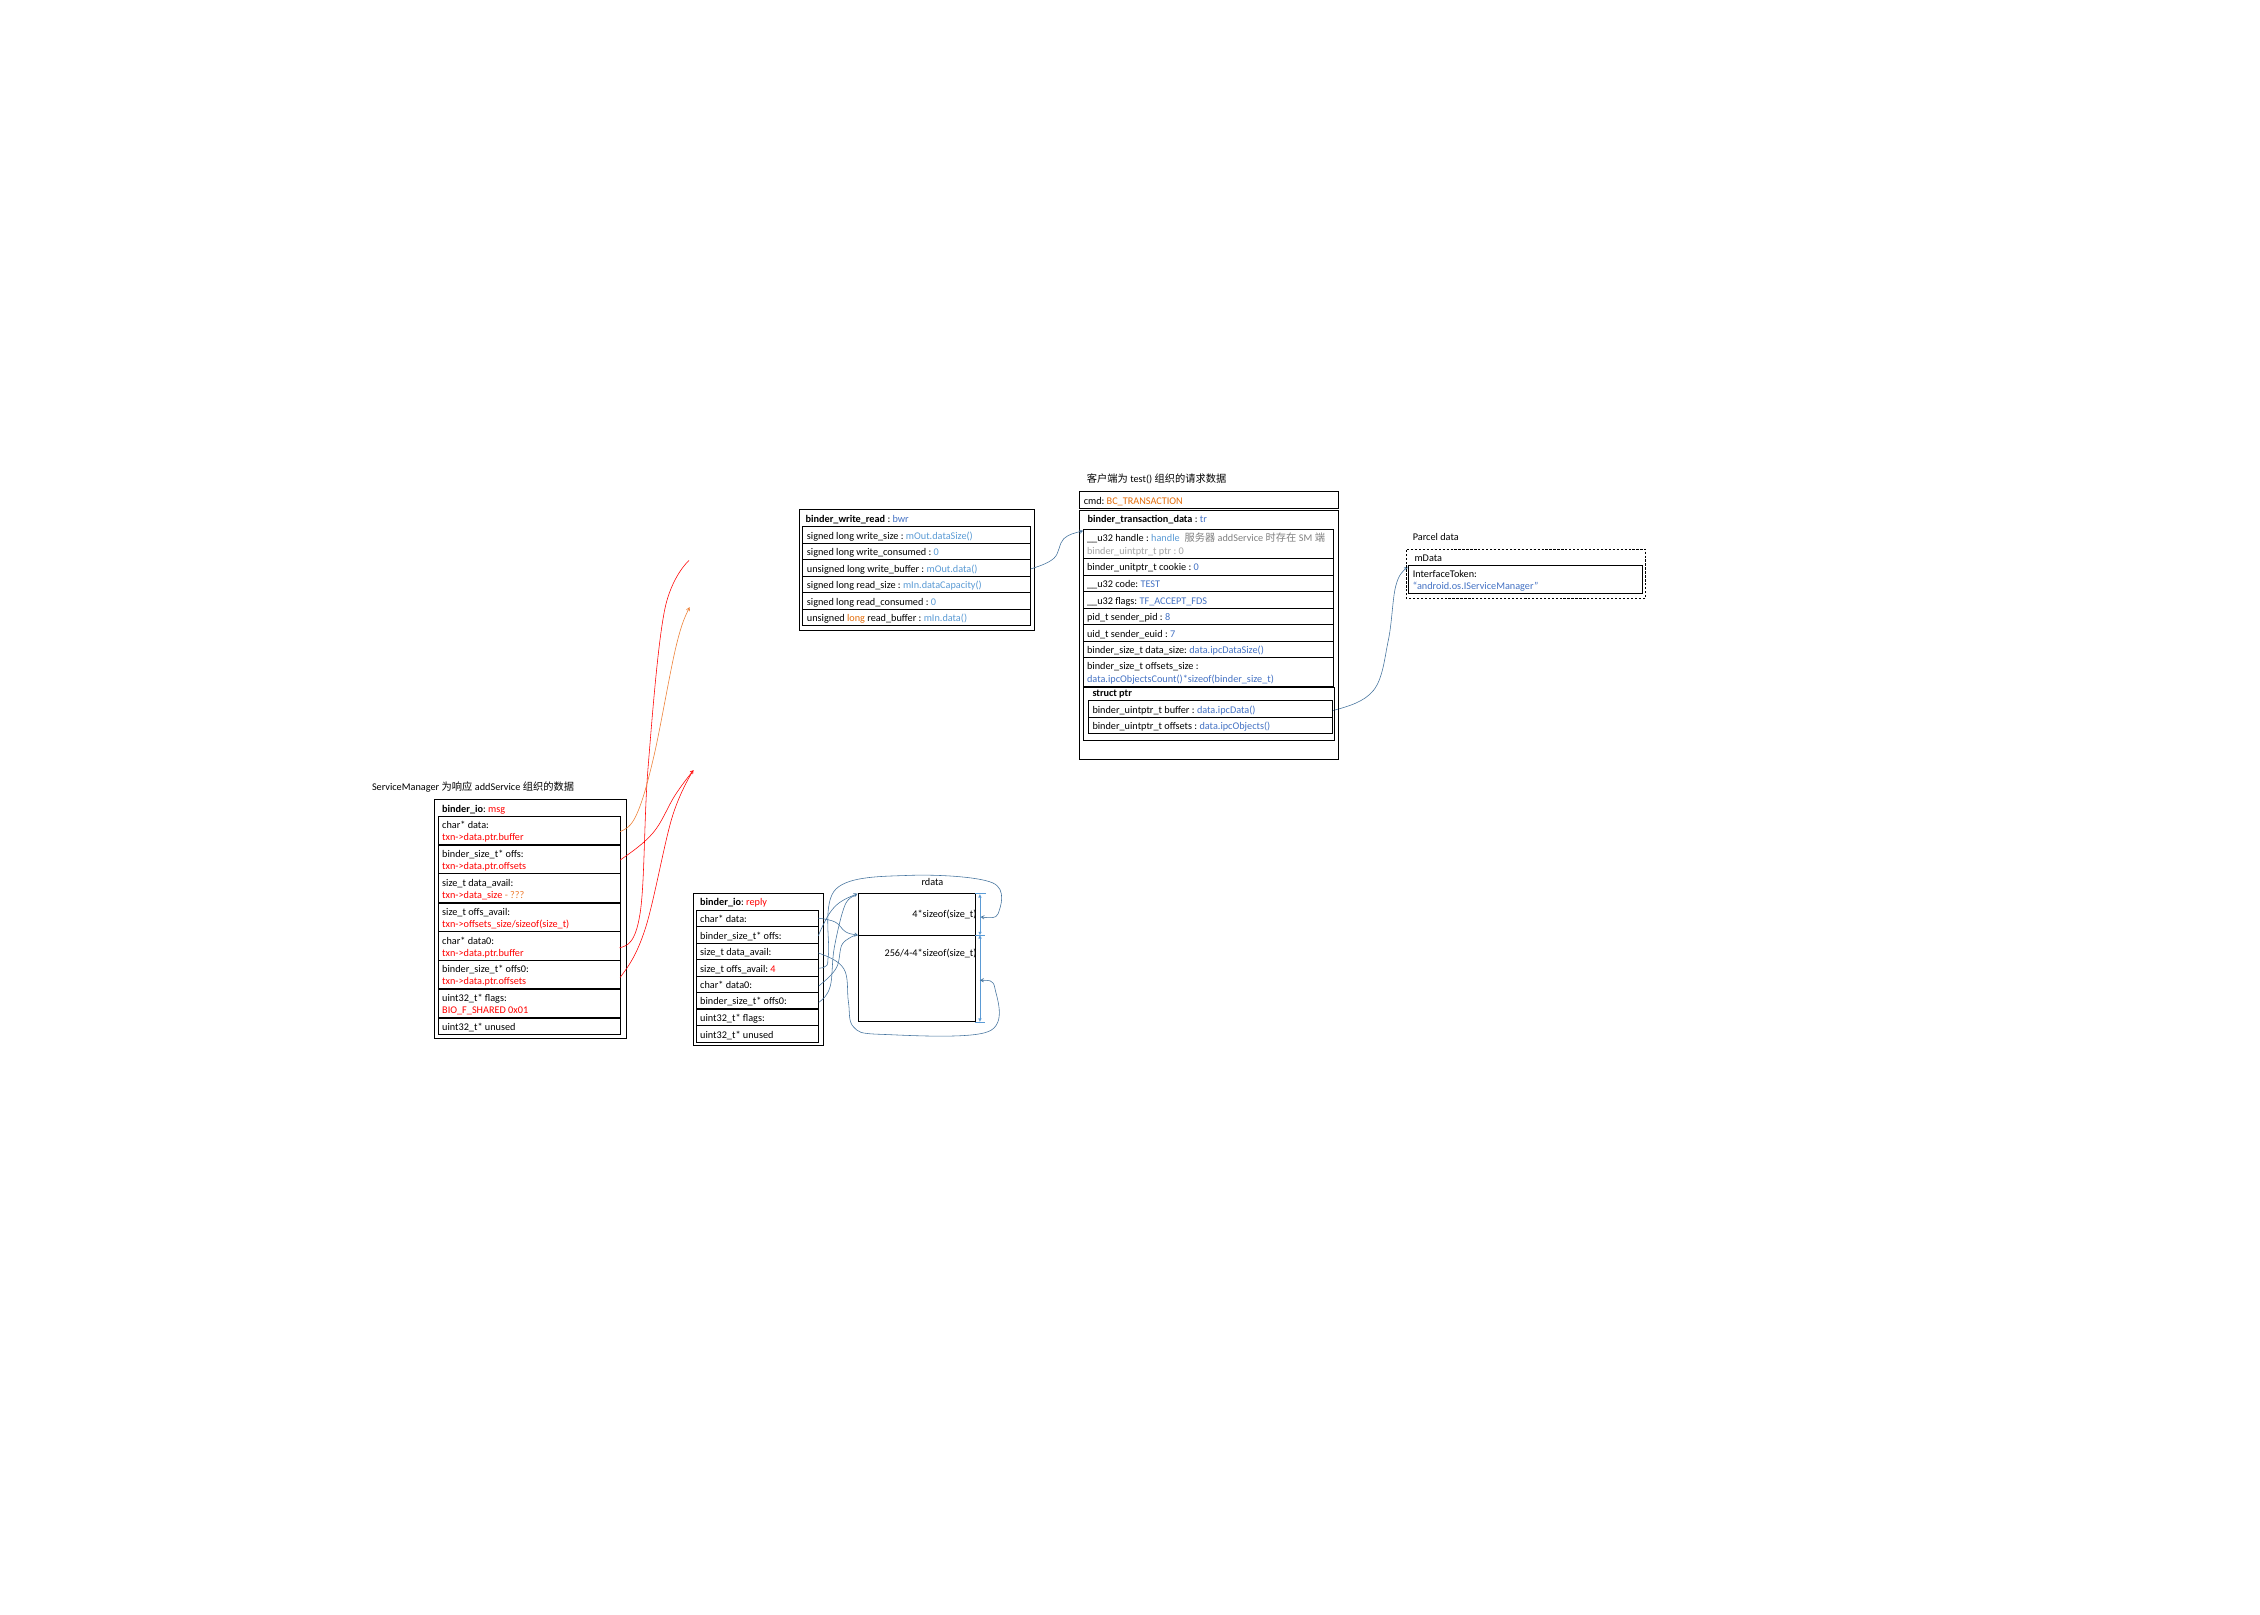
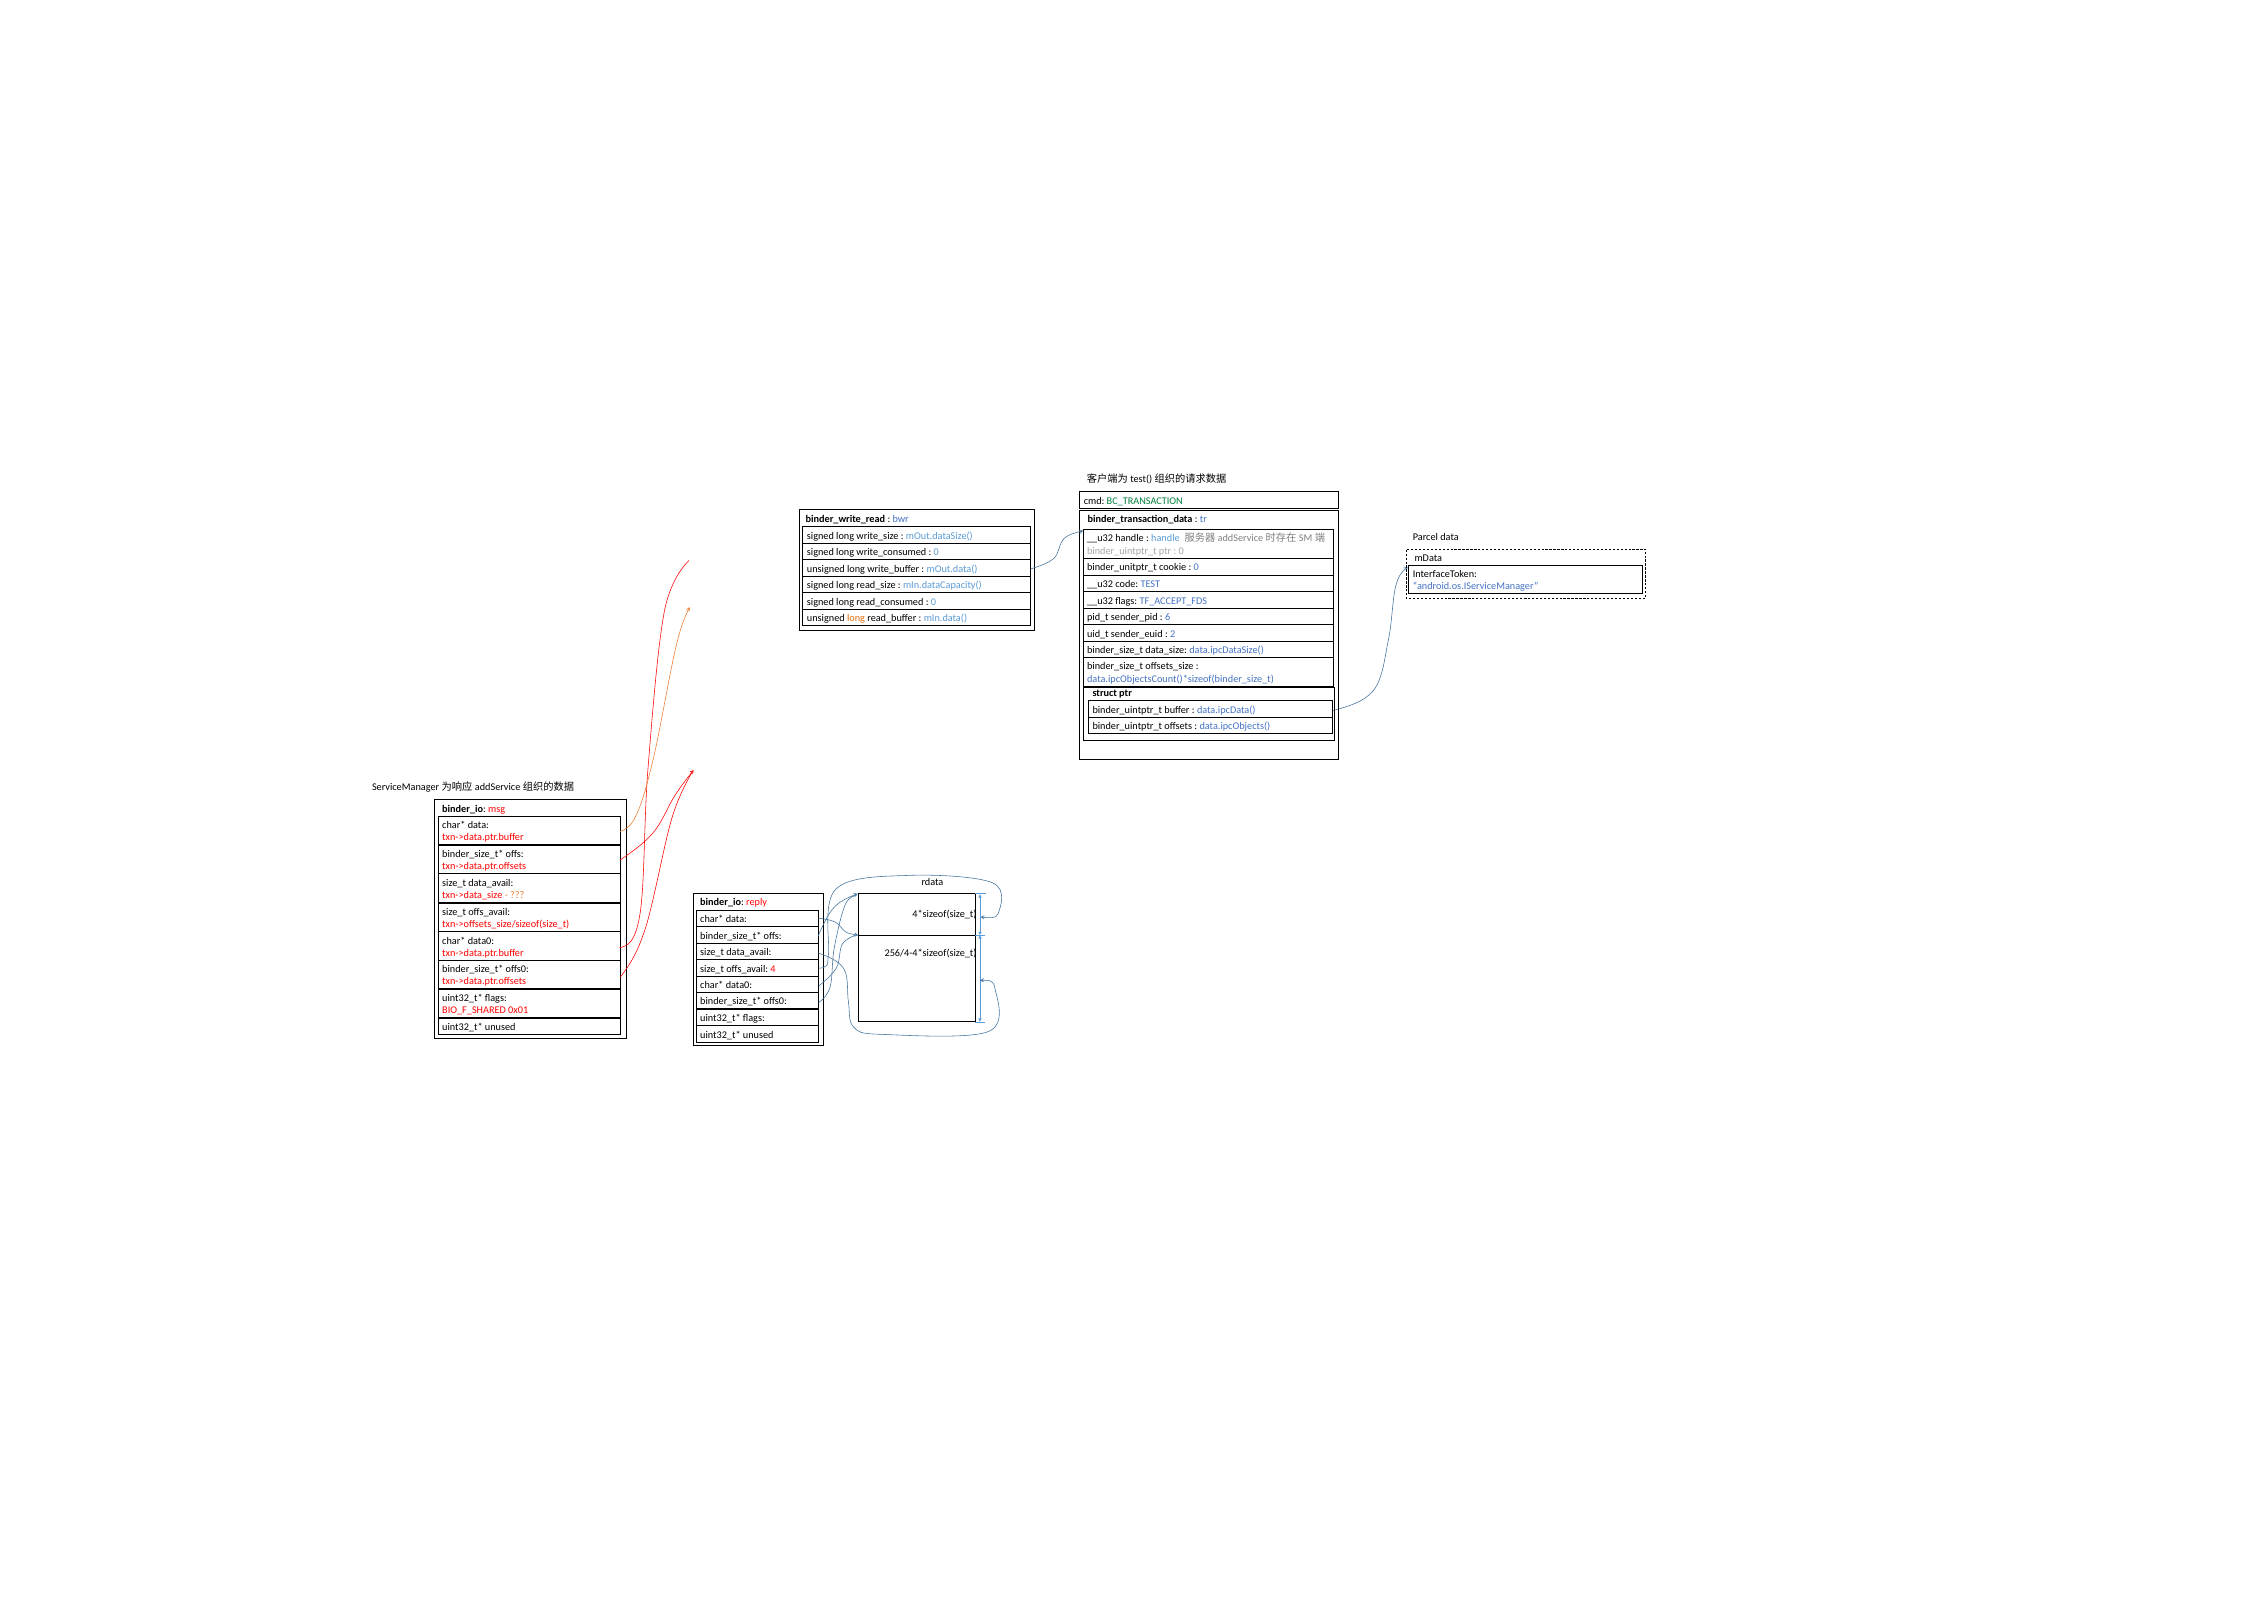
BC_TRANSACTION colour: orange -> green (1145, 501)
8: 8 -> 6 (1168, 617)
7: 7 -> 2 (1173, 634)
